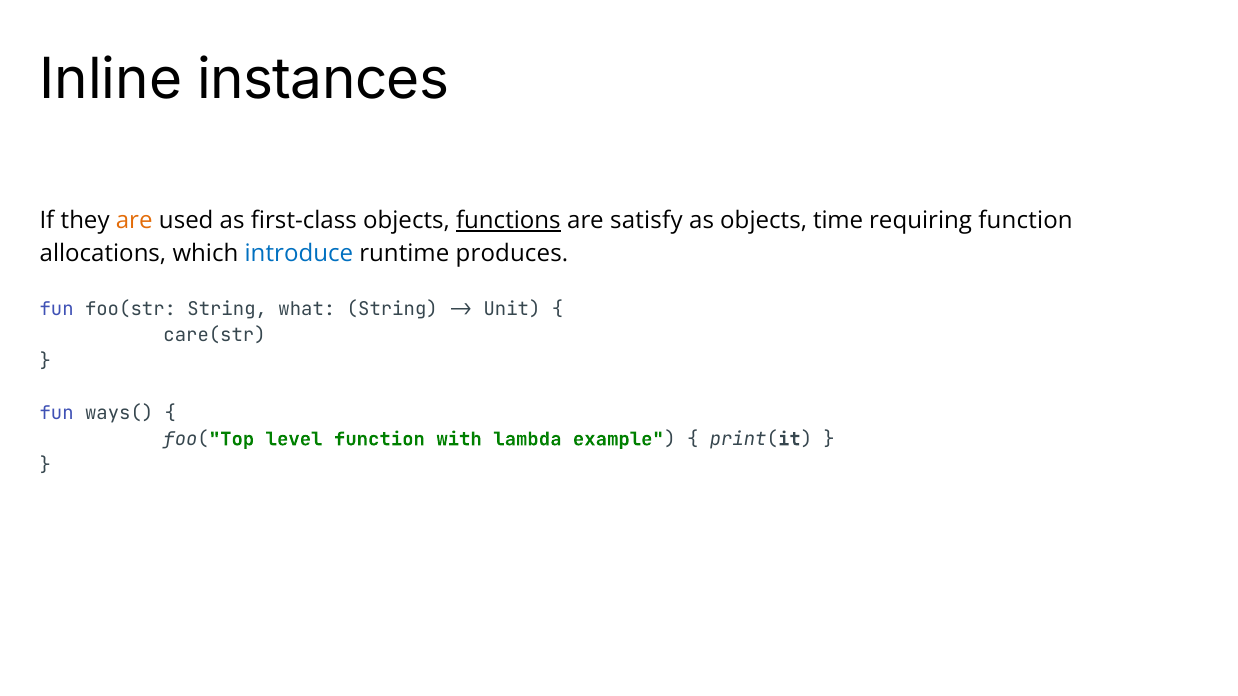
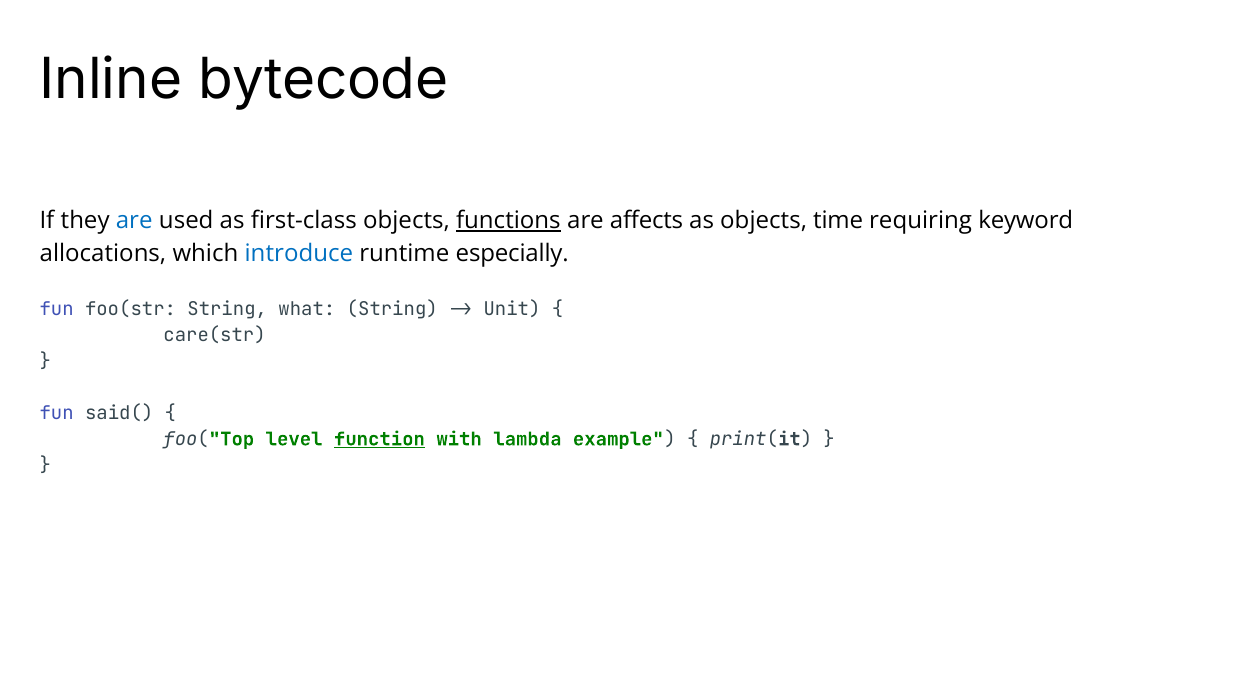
instances: instances -> bytecode (323, 80)
are colour: orange -> blue (134, 221)
satisfy: satisfy -> affects (647, 221)
requiring function: function -> keyword (1026, 221)
produces: produces -> especially (512, 254)
ways(: ways( -> said( (119, 413)
function underline: none -> present (379, 439)
